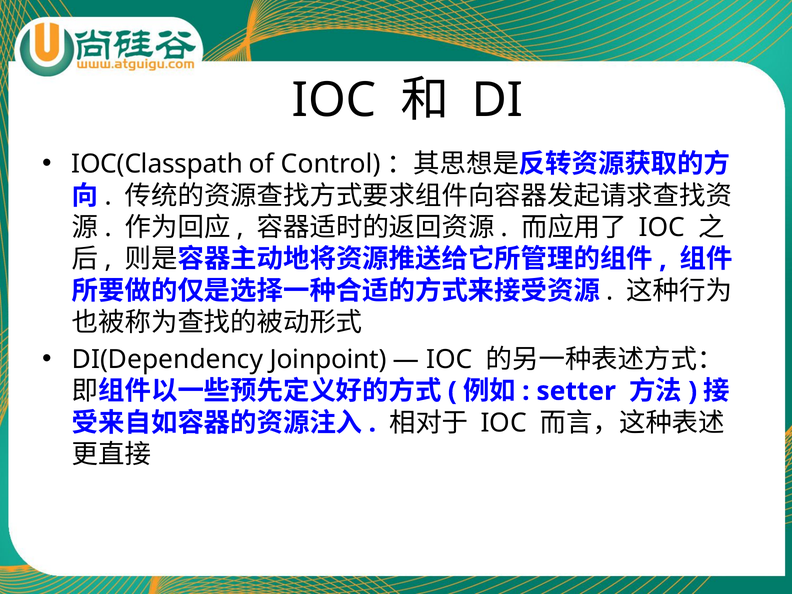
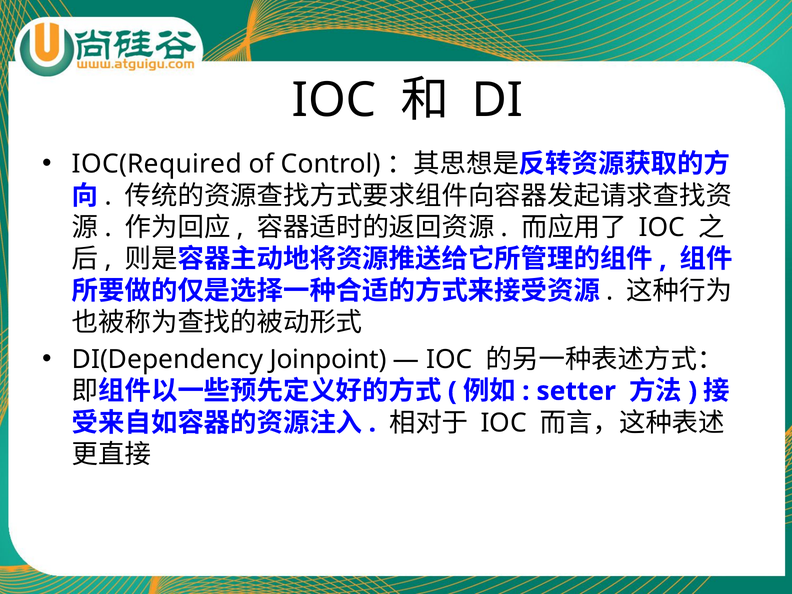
IOC(Classpath: IOC(Classpath -> IOC(Required (157, 164)
